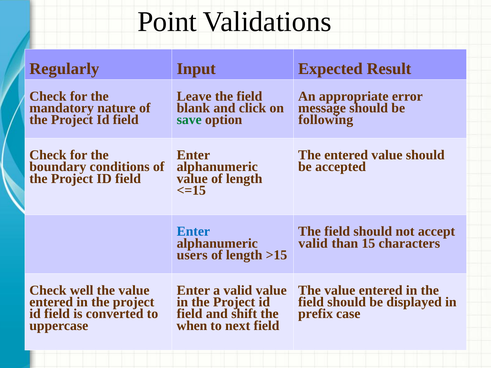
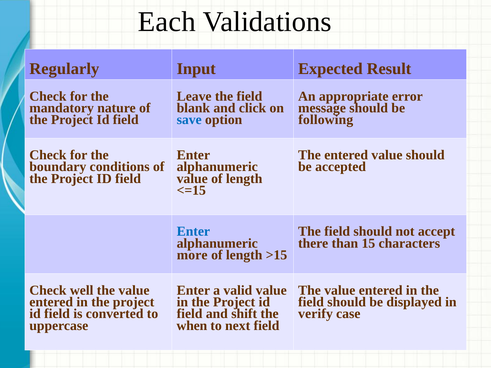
Point: Point -> Each (167, 22)
save colour: green -> blue (189, 120)
valid: valid -> there (313, 243)
users: users -> more (192, 255)
prefix: prefix -> verify (315, 314)
